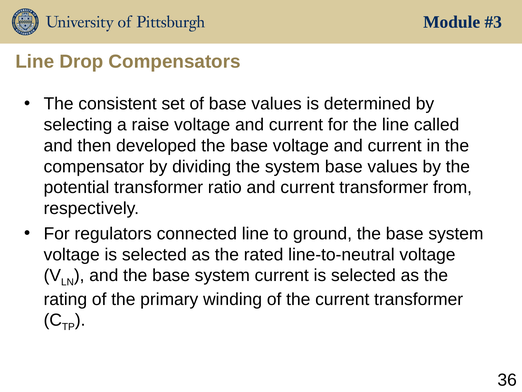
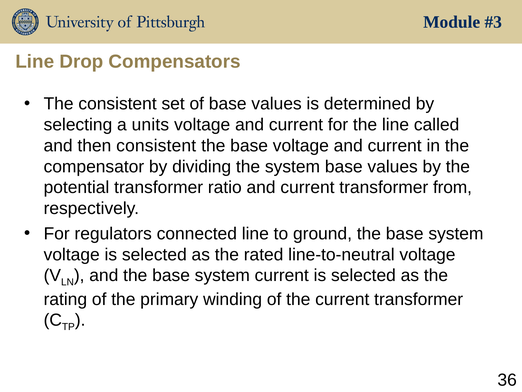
raise: raise -> units (150, 125)
then developed: developed -> consistent (156, 146)
